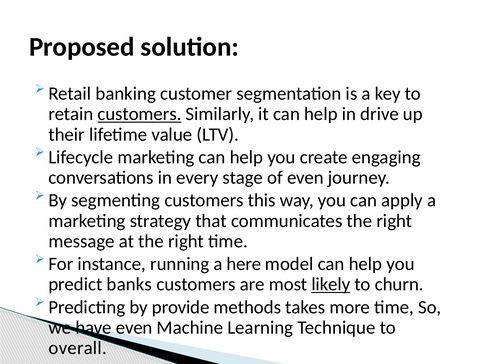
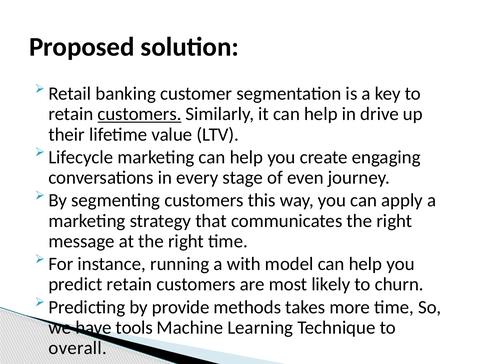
here: here -> with (244, 264)
predict banks: banks -> retain (129, 284)
likely underline: present -> none (331, 284)
have even: even -> tools (134, 327)
